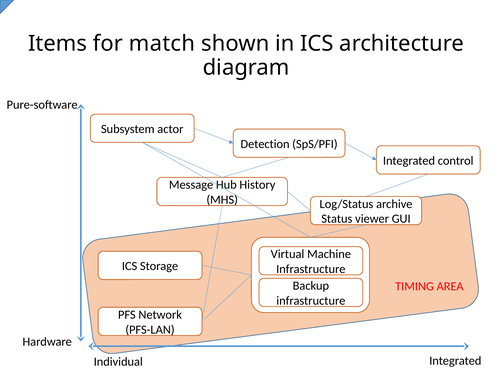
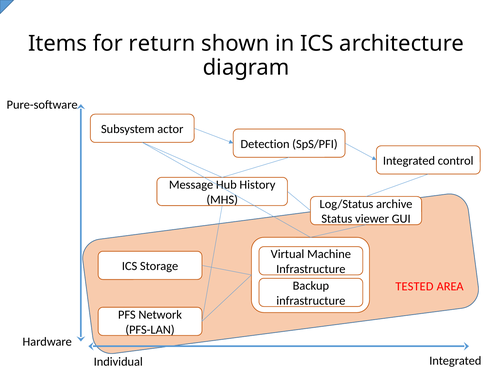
match: match -> return (162, 44)
TIMING: TIMING -> TESTED (414, 286)
